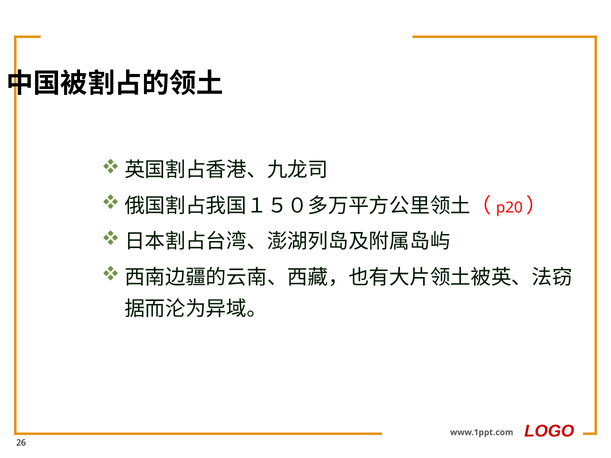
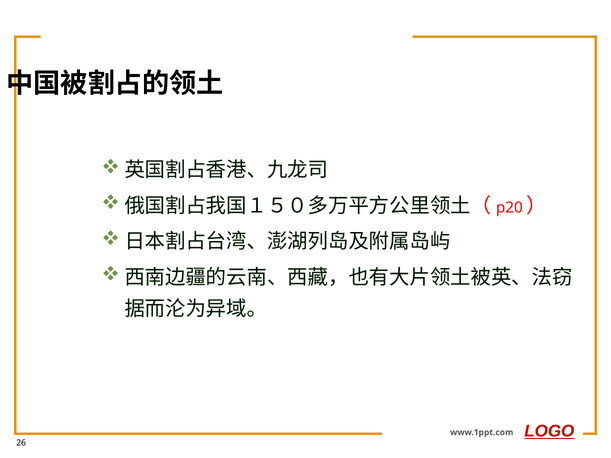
LOGO underline: none -> present (549, 431)
